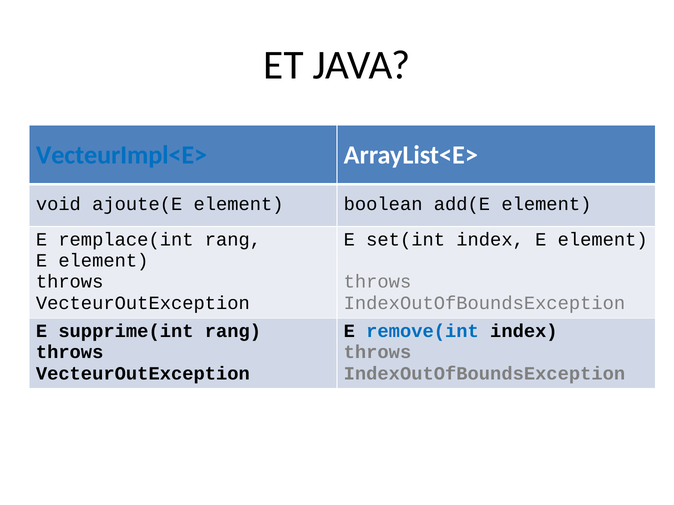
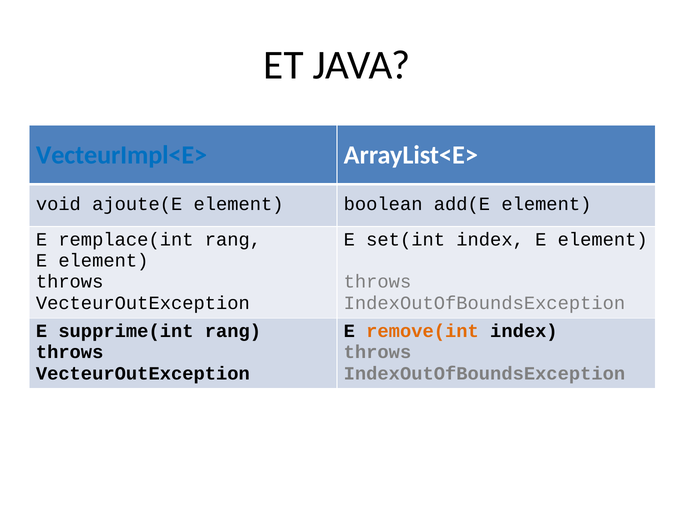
remove(int colour: blue -> orange (423, 331)
